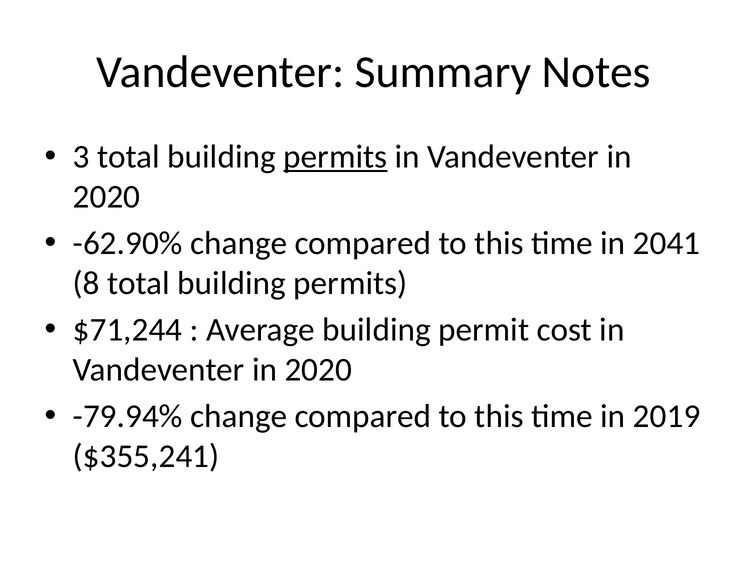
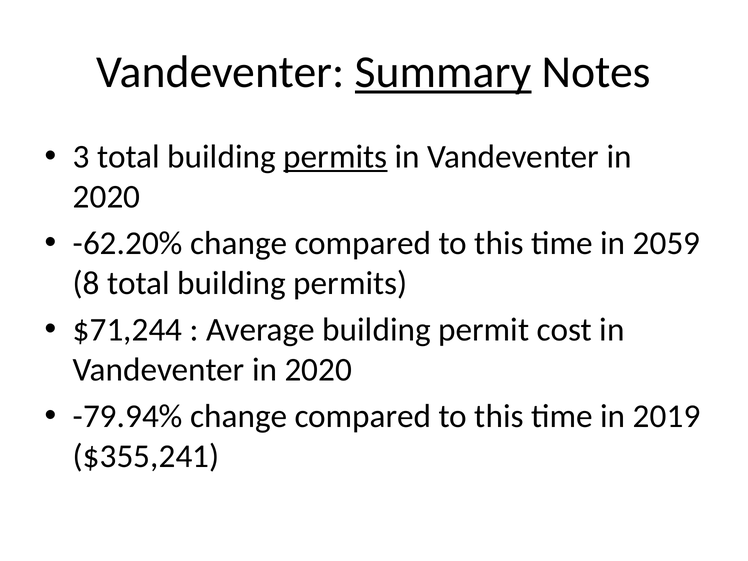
Summary underline: none -> present (443, 72)
-62.90%: -62.90% -> -62.20% (128, 243)
2041: 2041 -> 2059 (667, 243)
